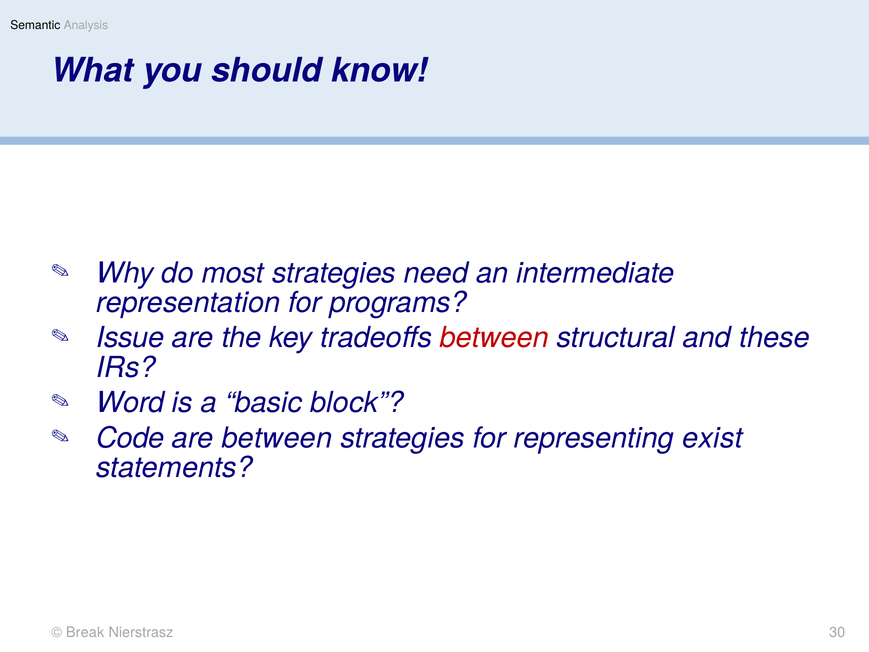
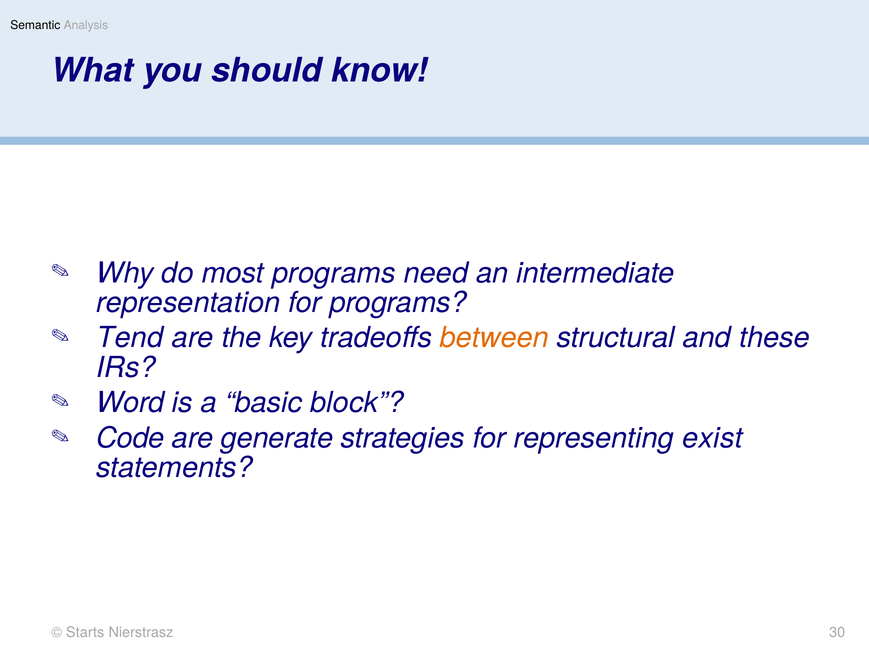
most strategies: strategies -> programs (334, 273)
Issue: Issue -> Tend (130, 338)
between colour: red -> orange (494, 338)
are between: between -> generate (277, 438)
Break: Break -> Starts (85, 632)
